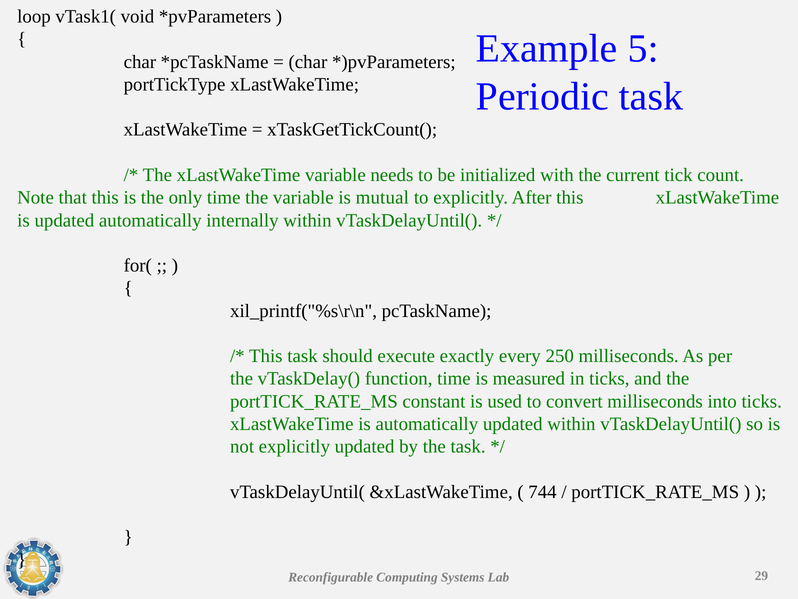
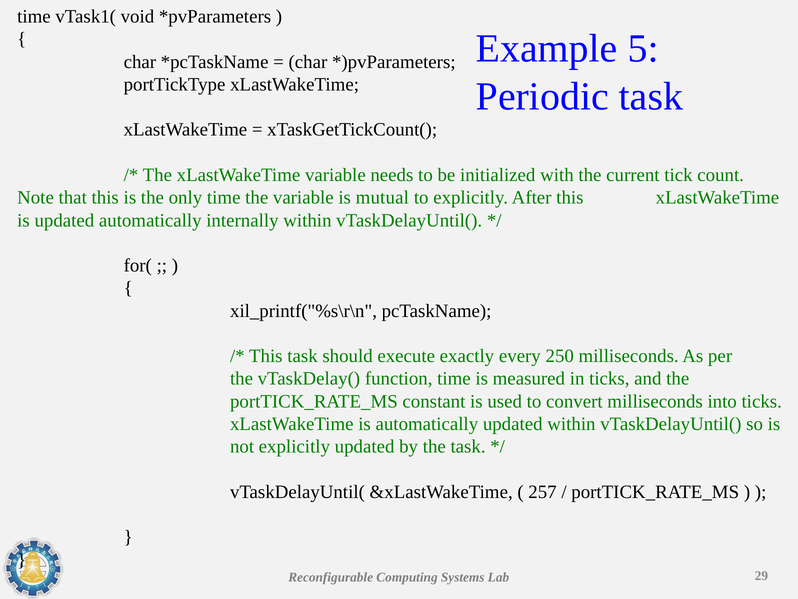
loop: loop -> time (34, 17)
744: 744 -> 257 (542, 492)
